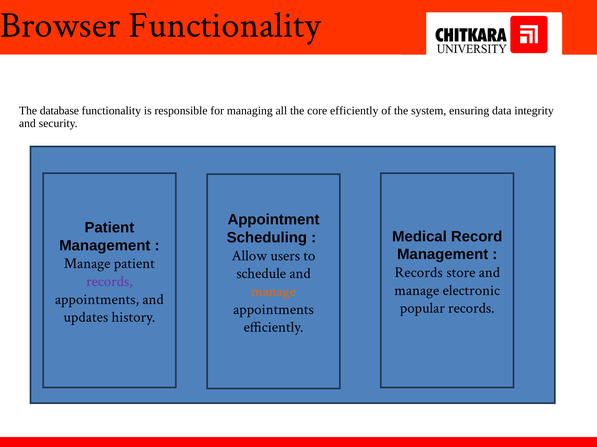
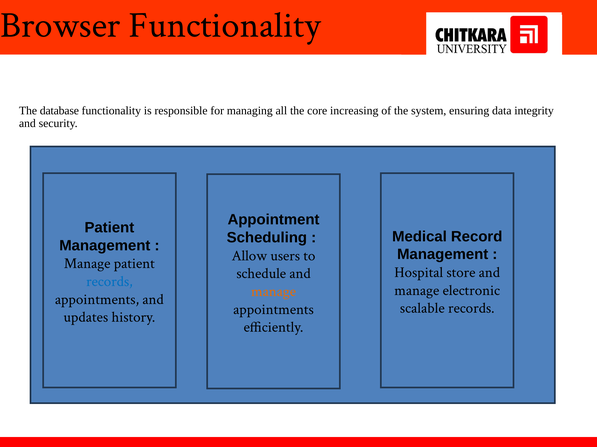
core efficiently: efficiently -> increasing (354, 111)
Records: Records -> Hospital (419, 273)
records colour: purple -> blue (109, 282)
popular: popular -> scalable (422, 309)
